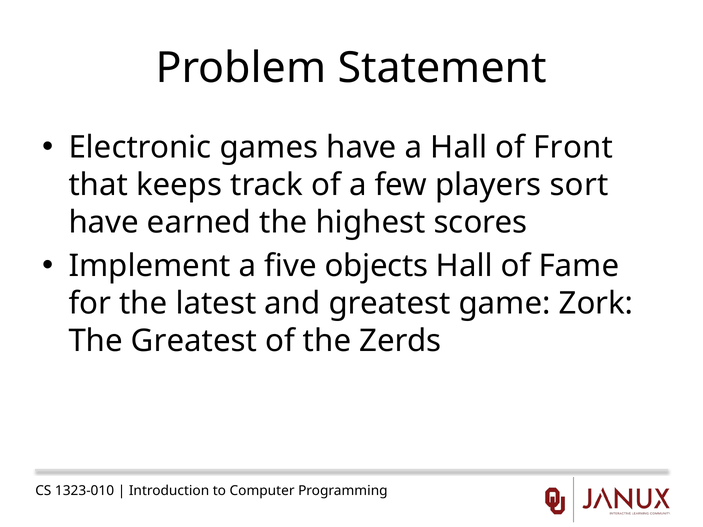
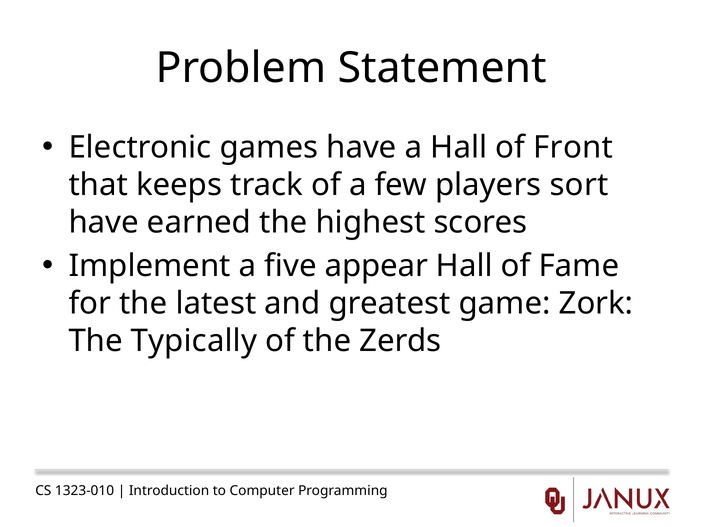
objects: objects -> appear (376, 266)
The Greatest: Greatest -> Typically (194, 341)
